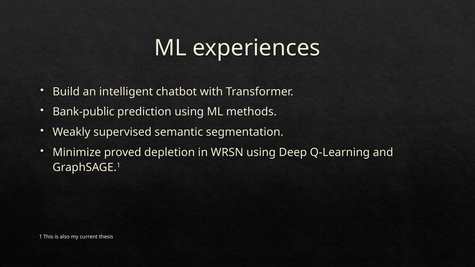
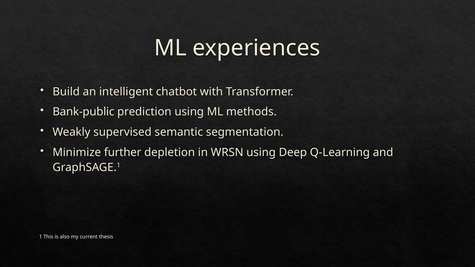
proved: proved -> further (123, 152)
